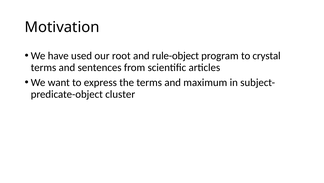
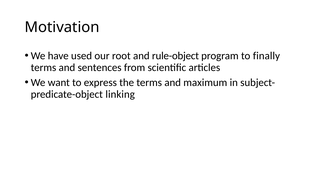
crystal: crystal -> finally (266, 56)
cluster: cluster -> linking (120, 94)
